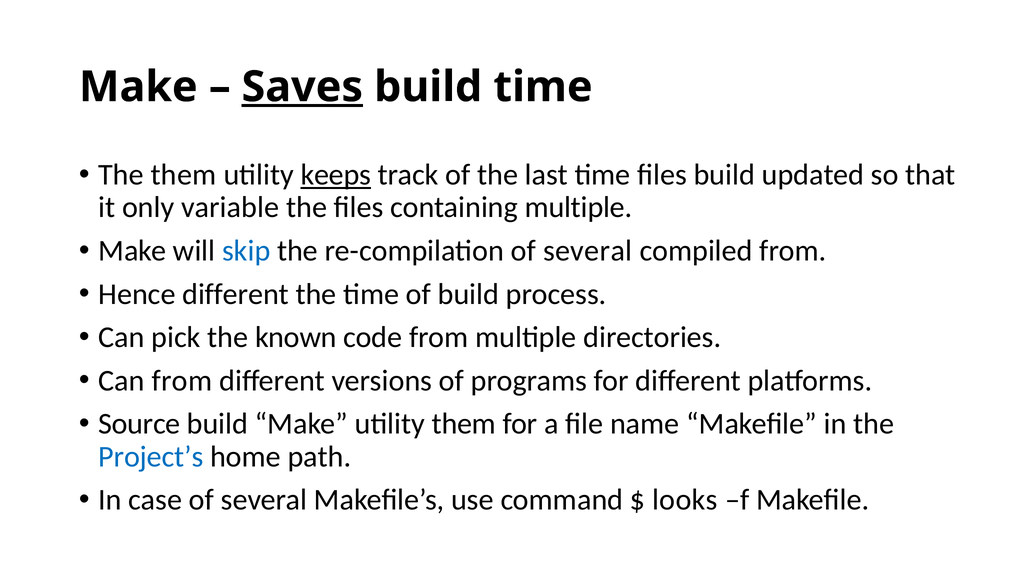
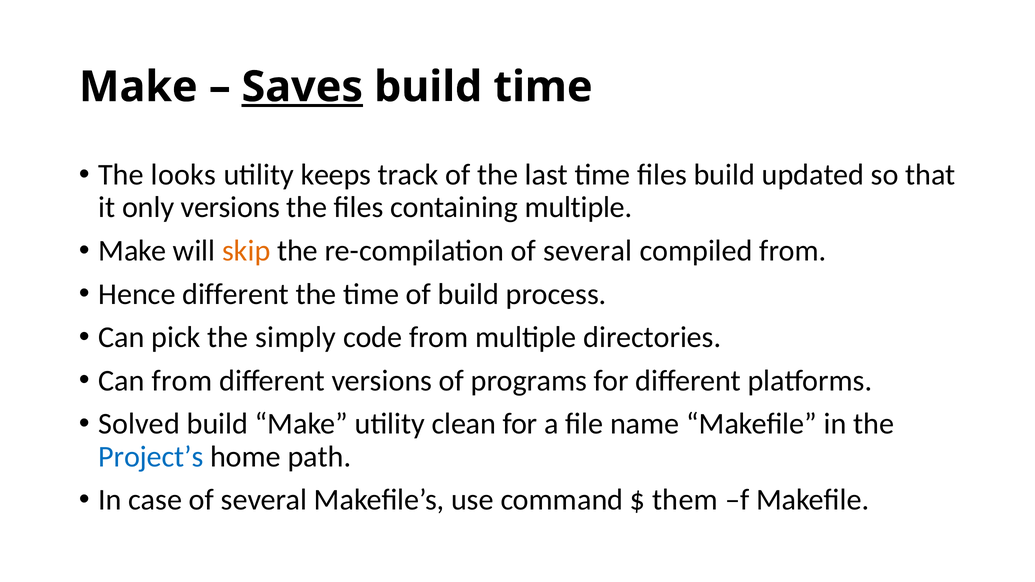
The them: them -> looks (184, 175)
keeps underline: present -> none (336, 175)
only variable: variable -> versions (230, 207)
skip colour: blue -> orange (246, 251)
known: known -> simply (296, 337)
Source: Source -> Solved (139, 424)
utility them: them -> clean (464, 424)
looks: looks -> them (685, 500)
